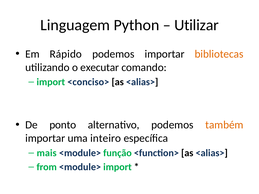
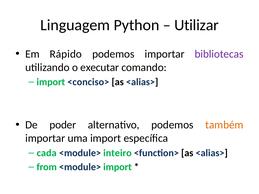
bibliotecas colour: orange -> purple (219, 54)
ponto: ponto -> poder (63, 125)
uma inteiro: inteiro -> import (106, 138)
mais: mais -> cada (47, 153)
função: função -> inteiro (117, 153)
